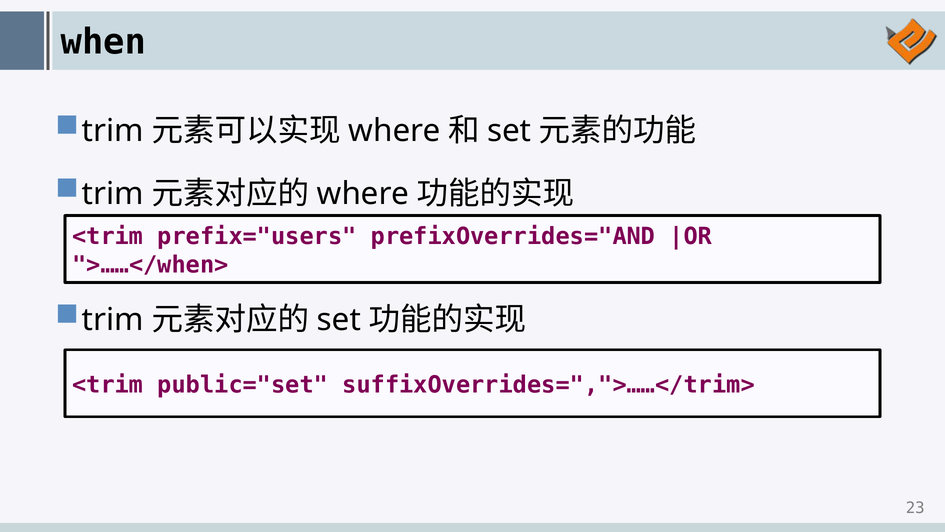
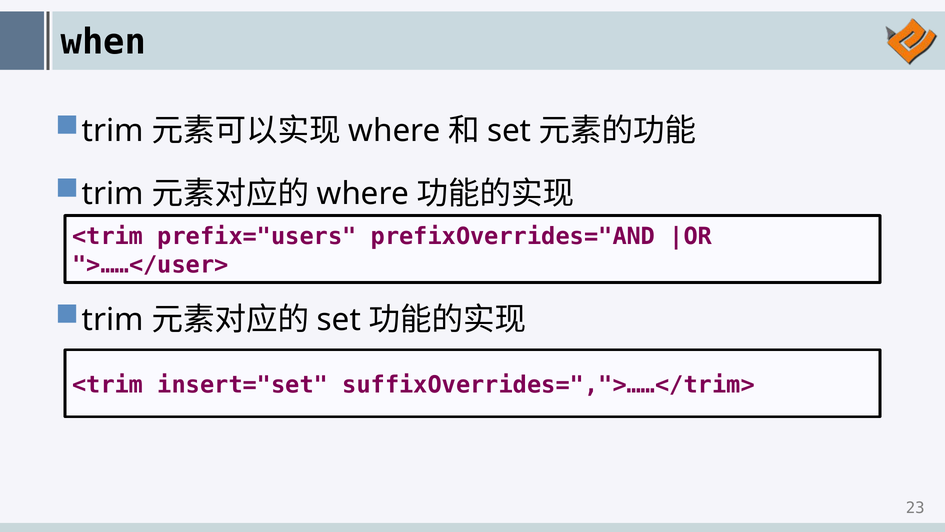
>……</when>: >……</when> -> >……</user> (150, 265)
public="set: public="set -> insert="set (243, 385)
